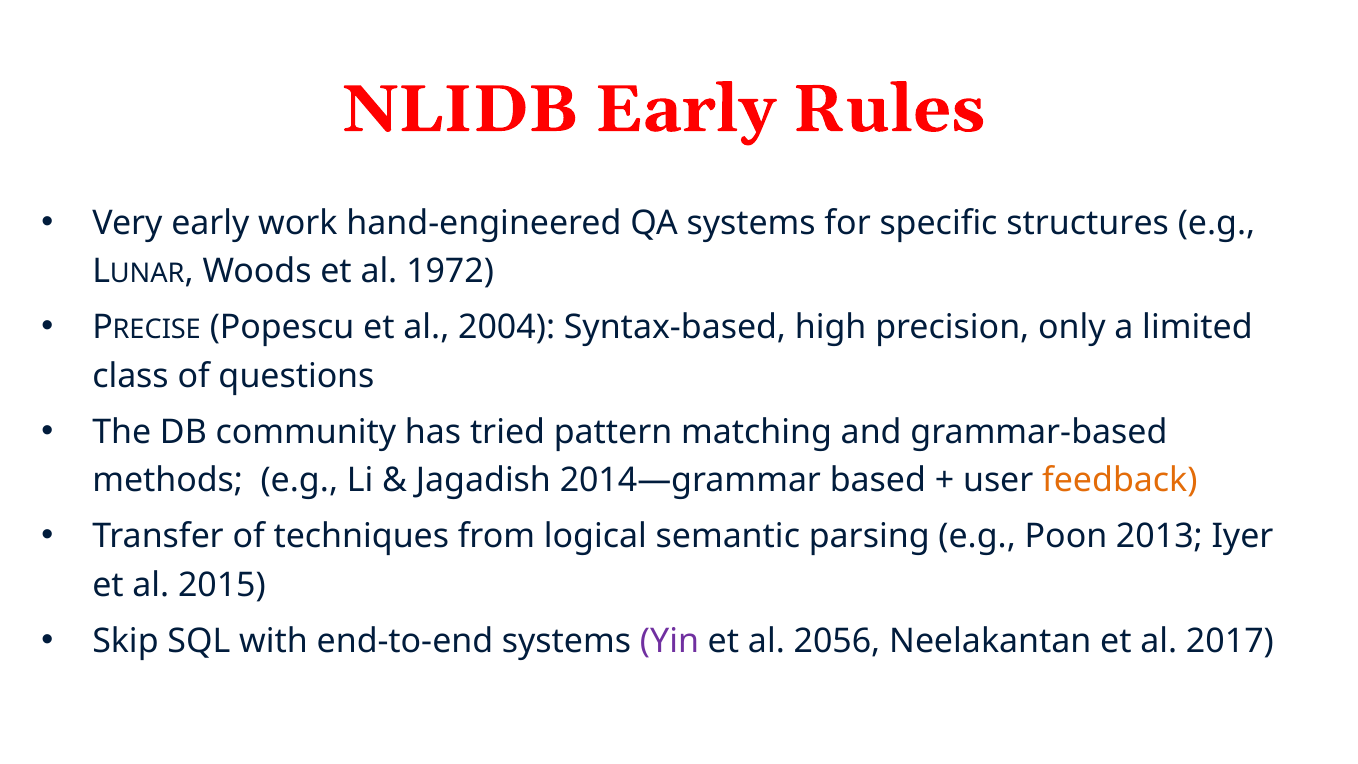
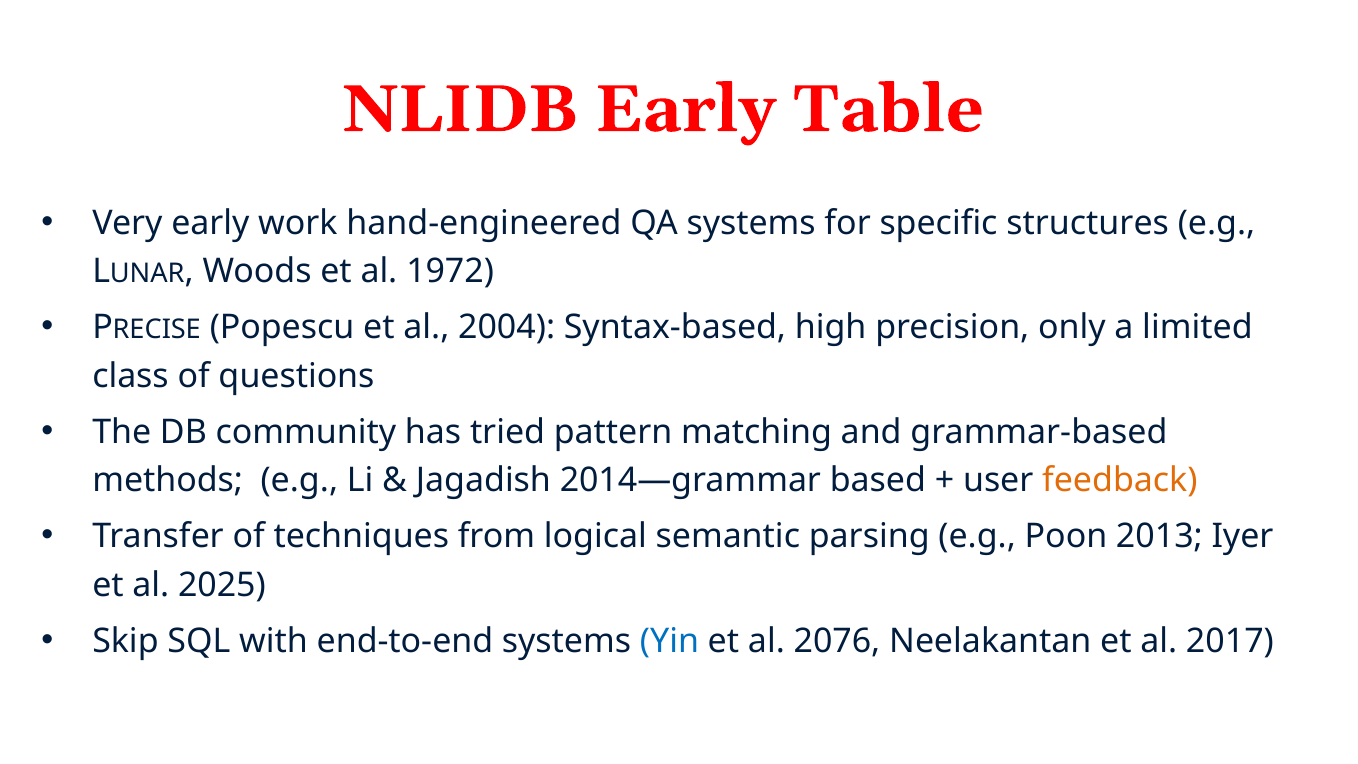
Rules: Rules -> Table (889, 109)
2015: 2015 -> 2025 (222, 585)
Yin colour: purple -> blue (669, 641)
2056: 2056 -> 2076 (837, 641)
